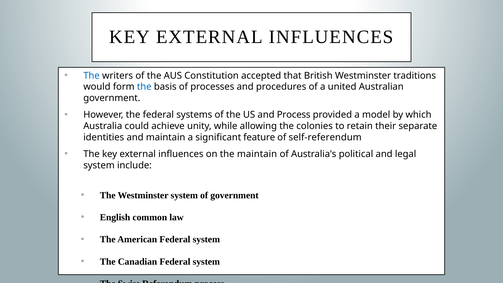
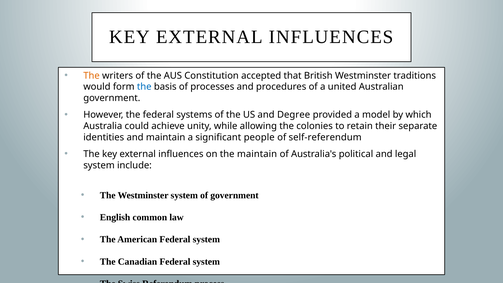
The colour: blue -> orange (92, 76)
and Process: Process -> Degree (294, 115)
feature: feature -> people (259, 137)
